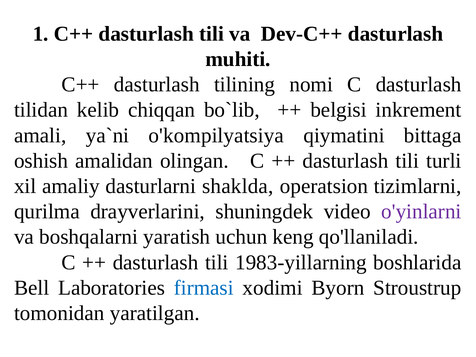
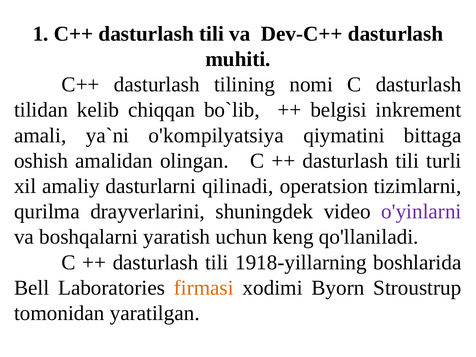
shaklda: shaklda -> qilinadi (238, 186)
1983-yillarning: 1983-yillarning -> 1918-yillarning (301, 262)
firmasi colour: blue -> orange (204, 288)
